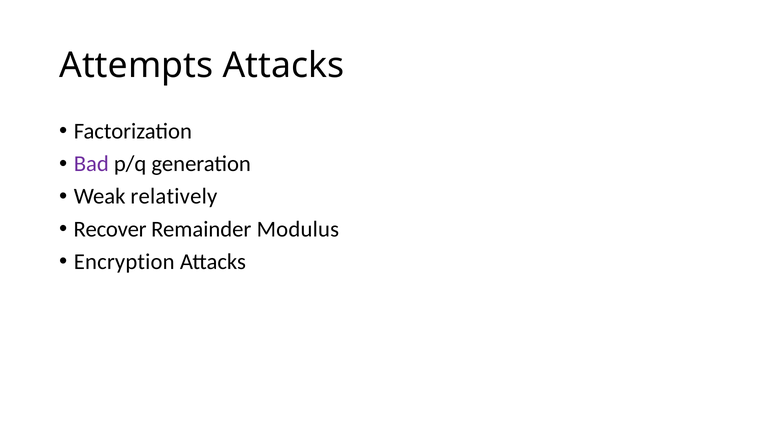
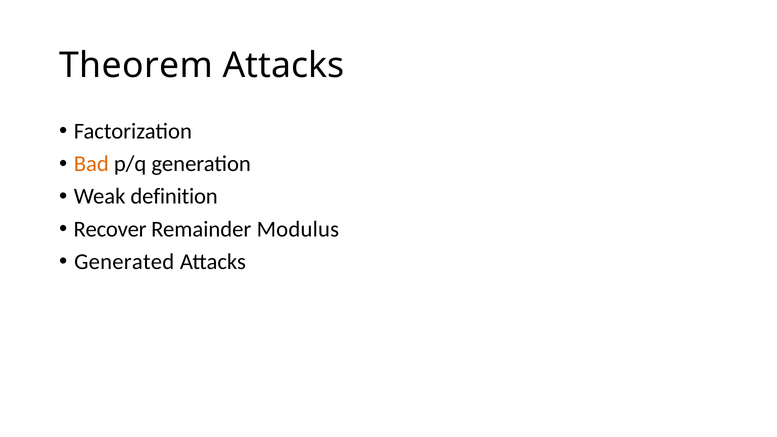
Attempts: Attempts -> Theorem (136, 65)
Bad colour: purple -> orange (91, 164)
relatively: relatively -> definition (174, 197)
Encryption: Encryption -> Generated (124, 262)
